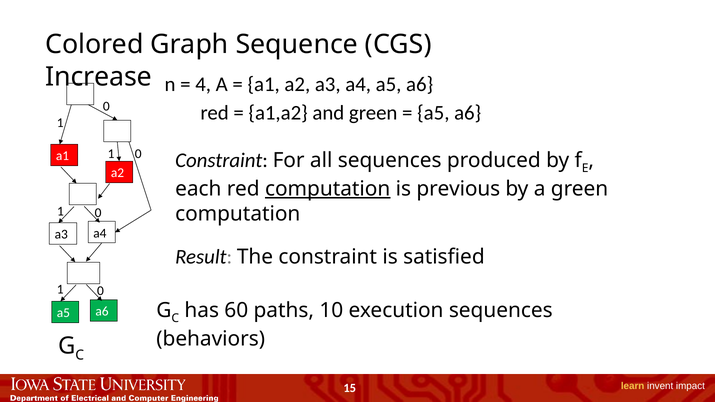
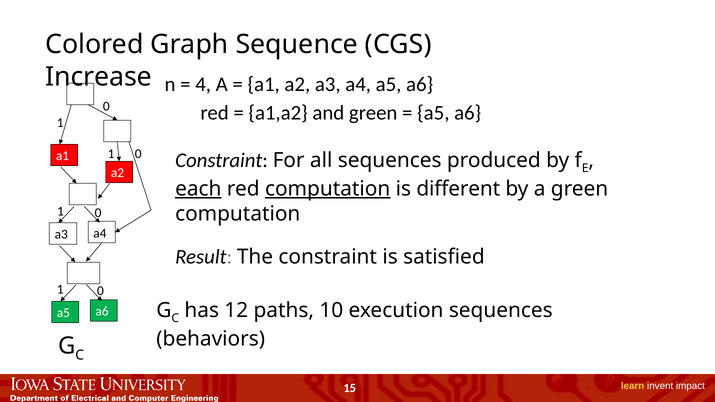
each underline: none -> present (198, 189)
previous: previous -> different (458, 189)
60: 60 -> 12 (236, 310)
